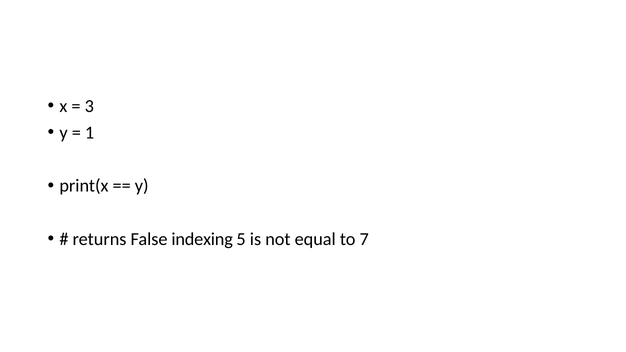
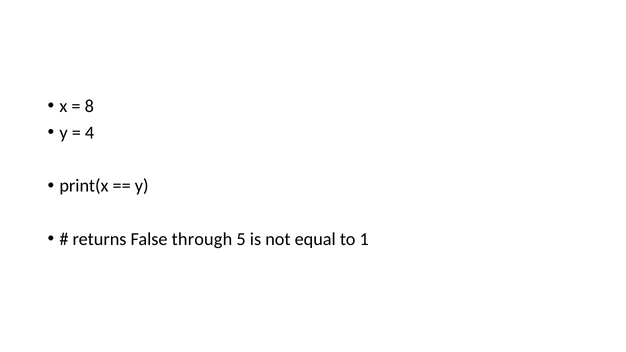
3: 3 -> 8 (89, 106)
1: 1 -> 4 (90, 133)
indexing: indexing -> through (202, 239)
7: 7 -> 1 (364, 239)
